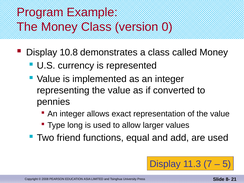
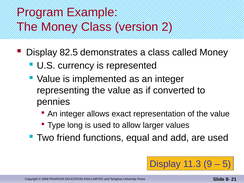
0: 0 -> 2 (167, 27)
10.8: 10.8 -> 82.5 (69, 52)
7: 7 -> 9 (208, 164)
